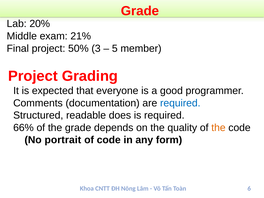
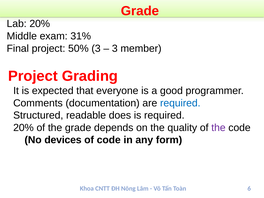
21%: 21% -> 31% (81, 36)
5: 5 -> 3 (115, 48)
66%: 66% -> 20% (23, 128)
the colour: orange -> purple (218, 128)
portrait: portrait -> devices (63, 140)
